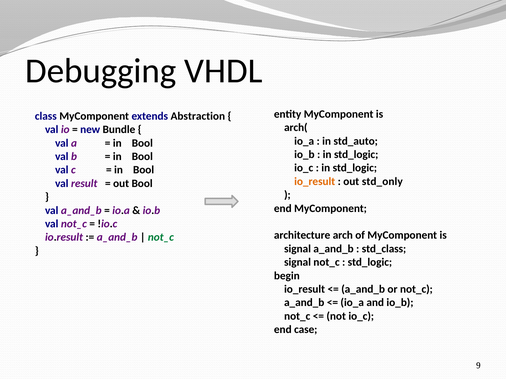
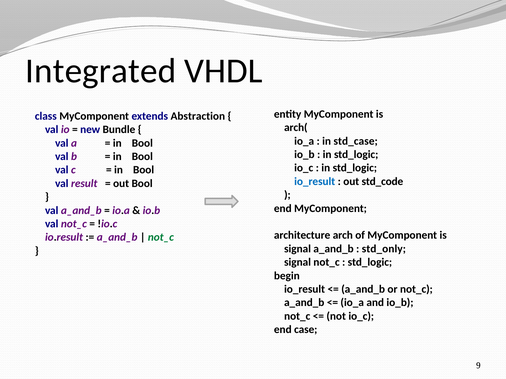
Debugging: Debugging -> Integrated (101, 71)
std_auto: std_auto -> std_case (356, 141)
io_result colour: orange -> blue (315, 182)
std_only: std_only -> std_code (382, 182)
std_class: std_class -> std_only (384, 249)
